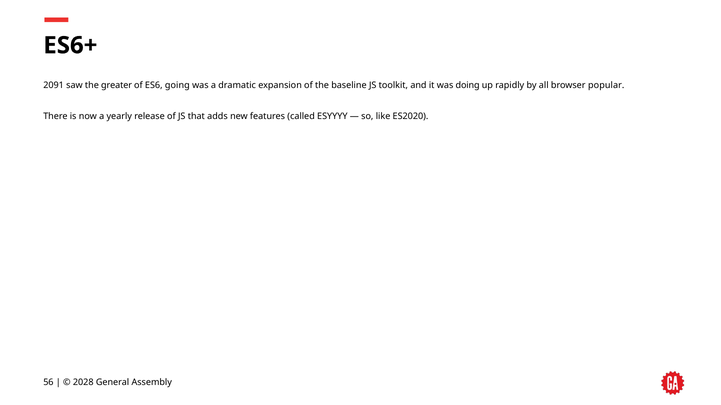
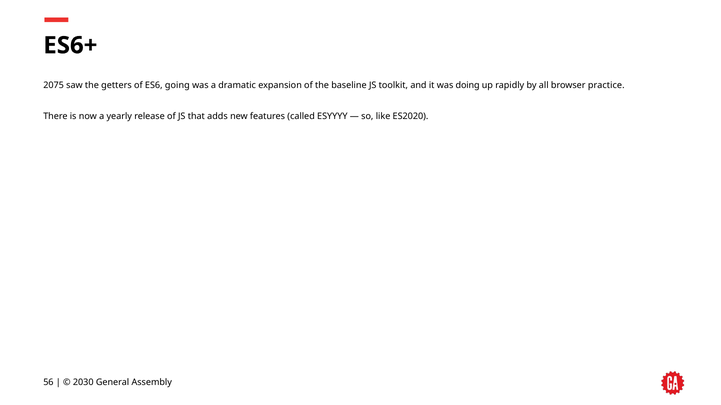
2091: 2091 -> 2075 (54, 85)
greater: greater -> getters (116, 85)
popular: popular -> practice (606, 85)
2028: 2028 -> 2030 (83, 383)
